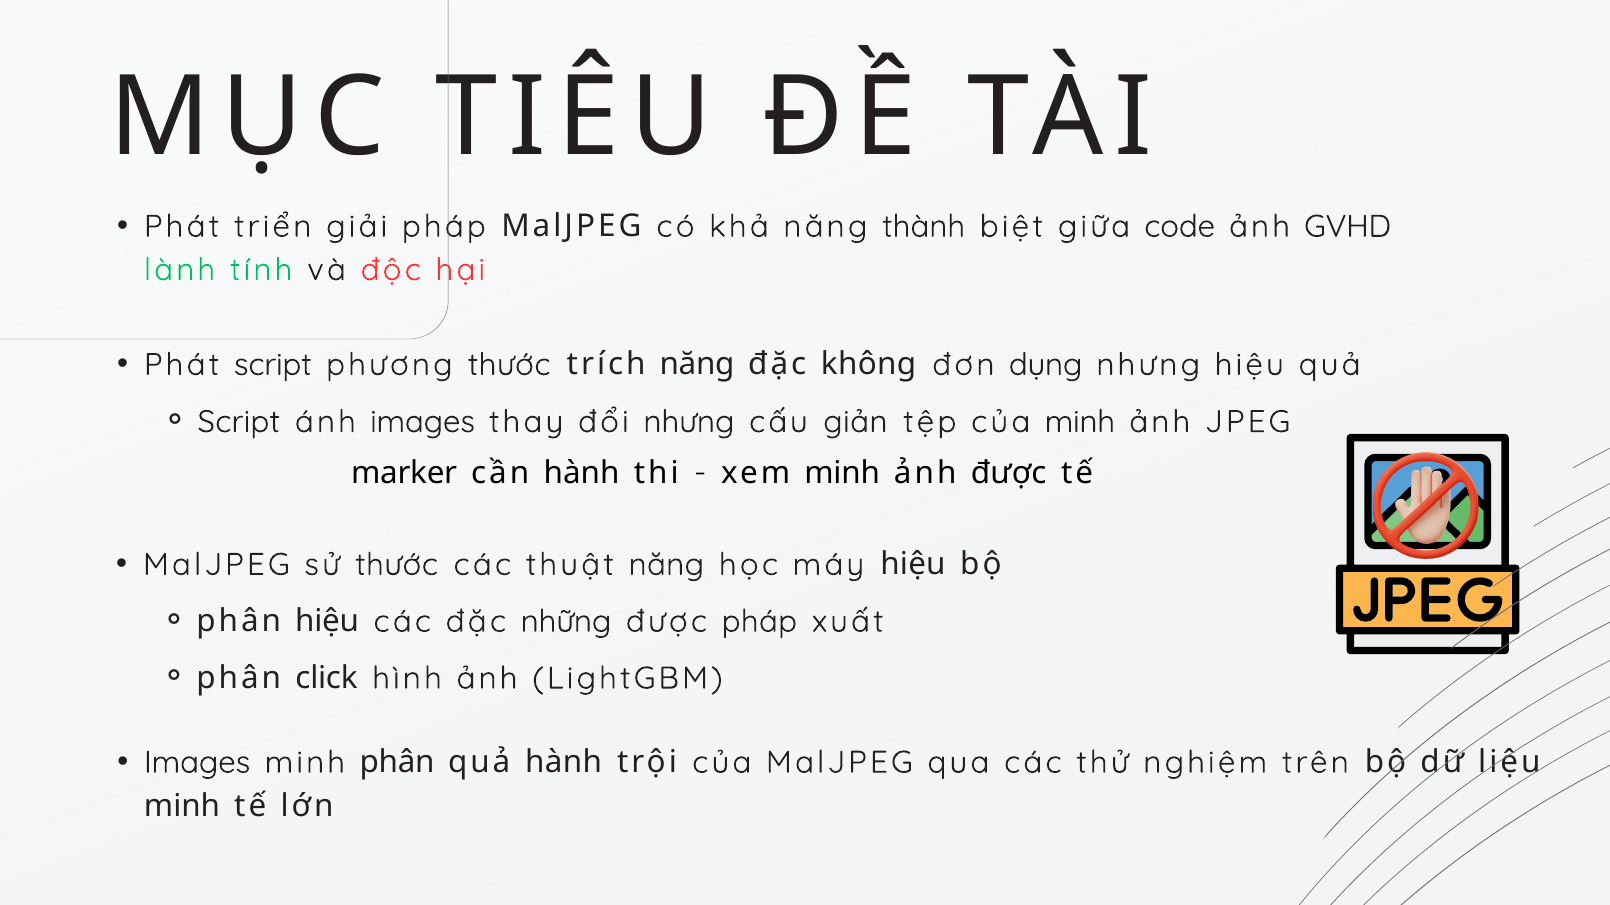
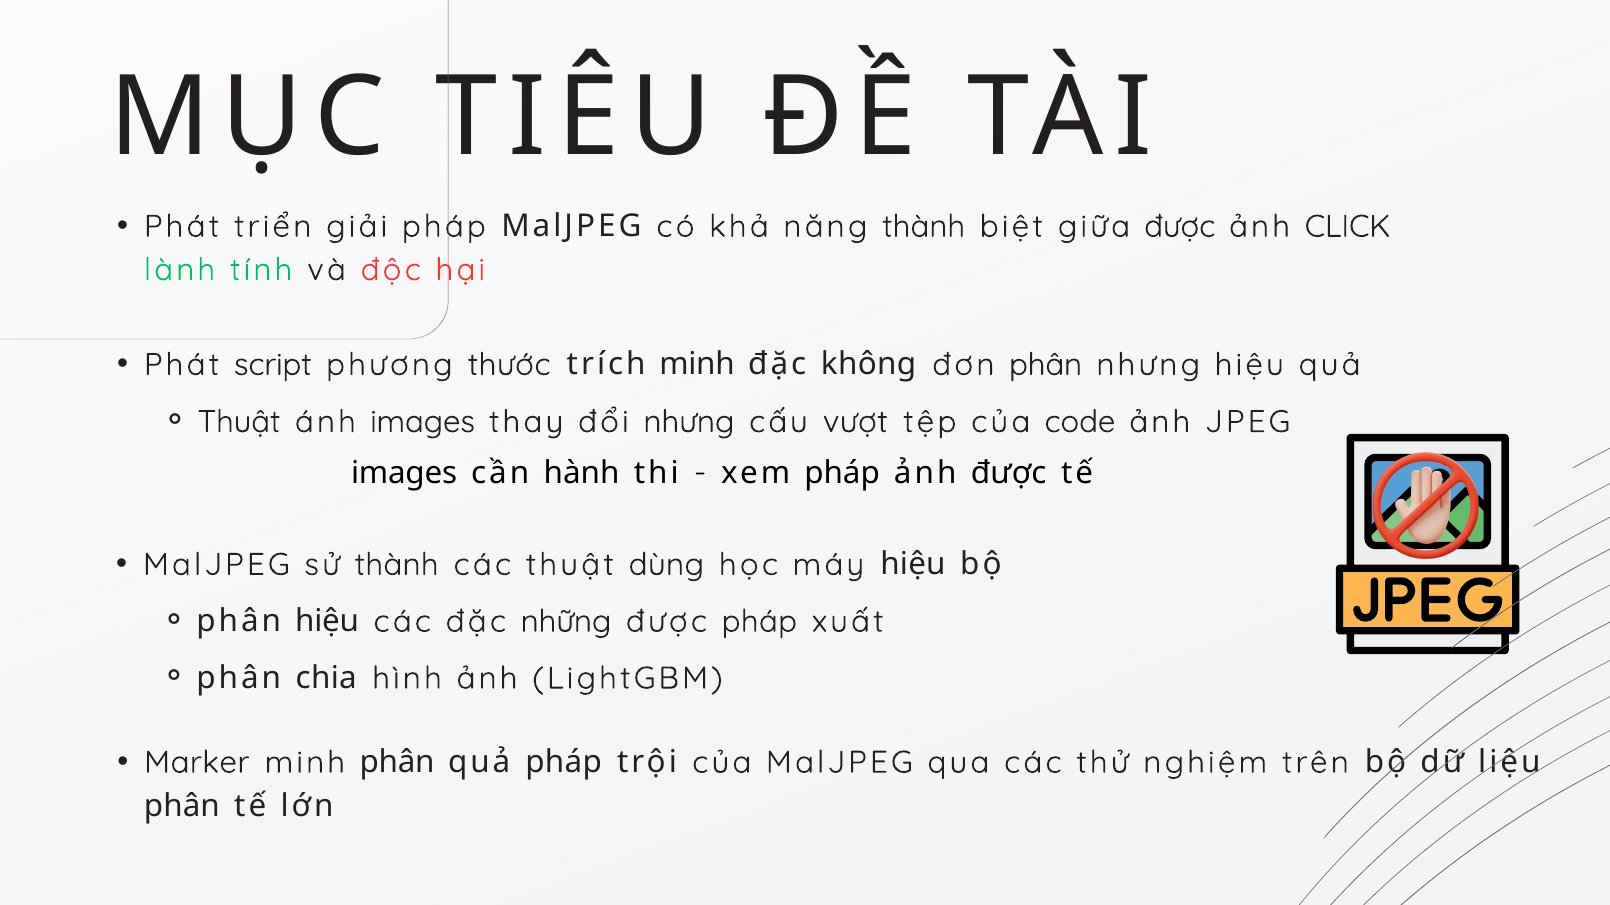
giữa code: code -> được (1180, 227)
GVHD: GVHD -> CLICK (1347, 227)
trích năng: năng -> minh (697, 365)
đơn dụng: dụng -> phân (1046, 365)
Script: Script -> Thuật (239, 422)
giản: giản -> vượt (855, 422)
của minh: minh -> code (1080, 422)
marker: marker -> images (404, 473)
xem minh: minh -> pháp (842, 473)
sử thước: thước -> thành (397, 565)
thuật năng: năng -> dùng (666, 565)
click: click -> chia (326, 679)
Images: Images -> Marker (197, 763)
quả hành: hành -> pháp (564, 763)
minh: minh -> phân (182, 806)
